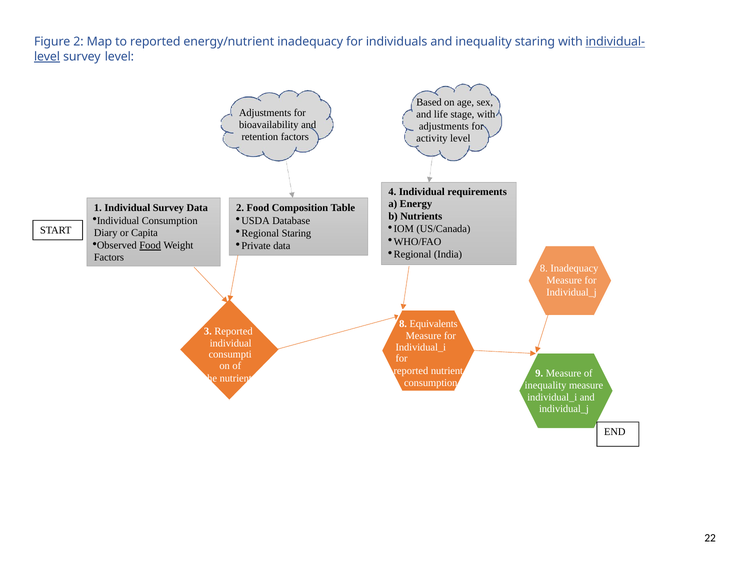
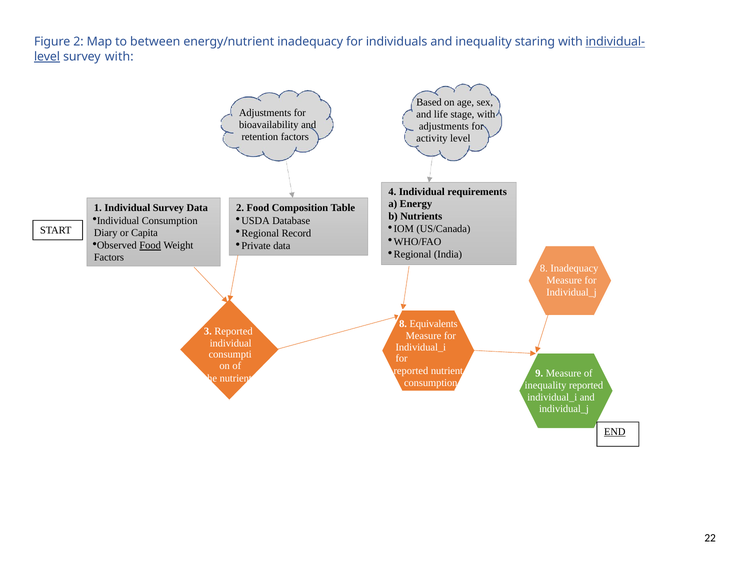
to reported: reported -> between (155, 42)
survey level: level -> with (119, 56)
Staring: Staring -> Record (296, 234)
inequality measure: measure -> reported (586, 386)
END underline: none -> present (615, 432)
